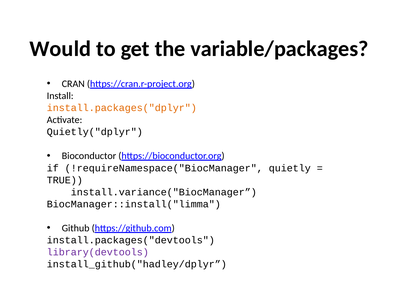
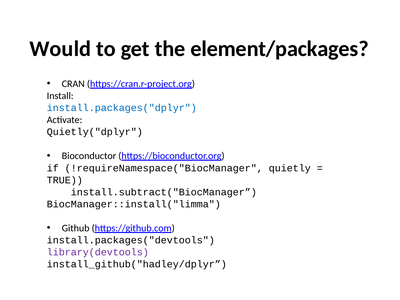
variable/packages: variable/packages -> element/packages (280, 49)
install.packages("dplyr colour: orange -> blue (122, 108)
install.variance("BiocManager: install.variance("BiocManager -> install.subtract("BiocManager (164, 192)
